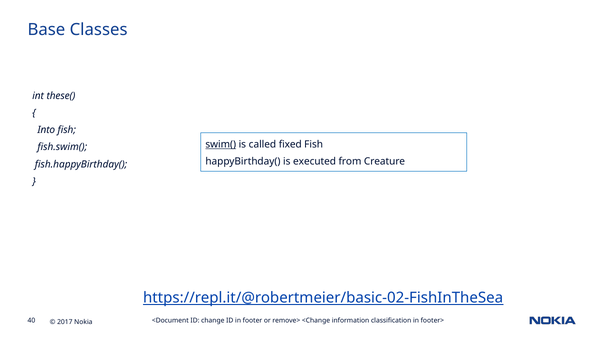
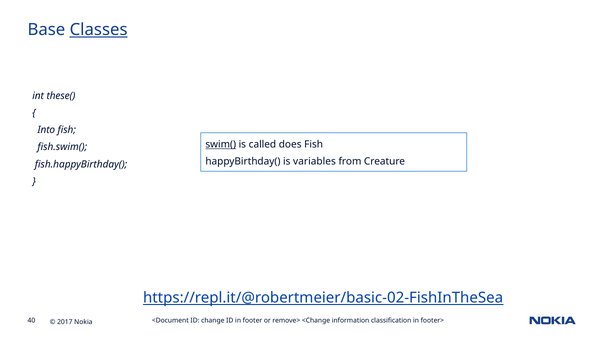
Classes underline: none -> present (99, 30)
fixed: fixed -> does (290, 144)
executed: executed -> variables (314, 161)
